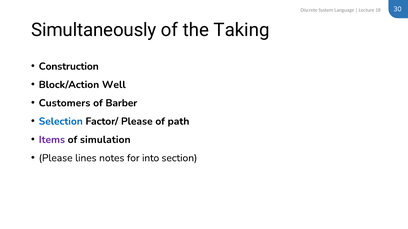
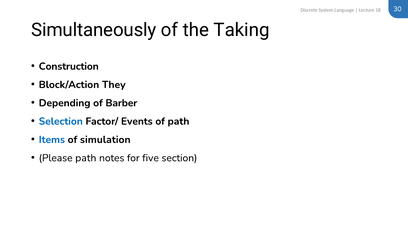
Well: Well -> They (114, 85)
Customers: Customers -> Depending (65, 103)
Factor/ Please: Please -> Events (137, 122)
Items colour: purple -> blue (52, 140)
Please lines: lines -> path (86, 158)
into: into -> five (151, 158)
